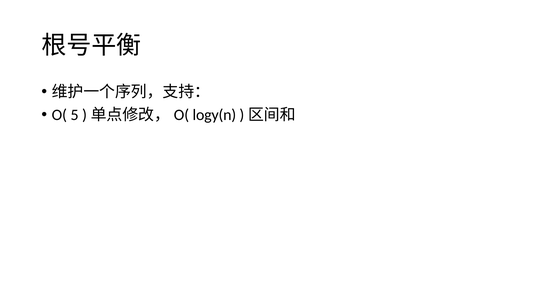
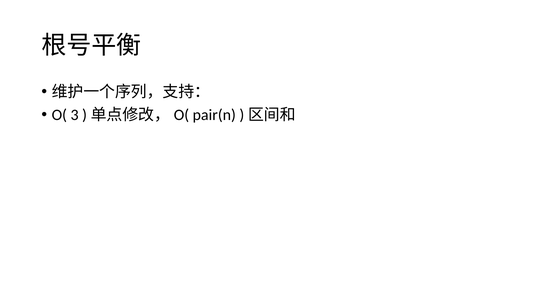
5: 5 -> 3 (75, 115)
logy(n: logy(n -> pair(n (214, 115)
